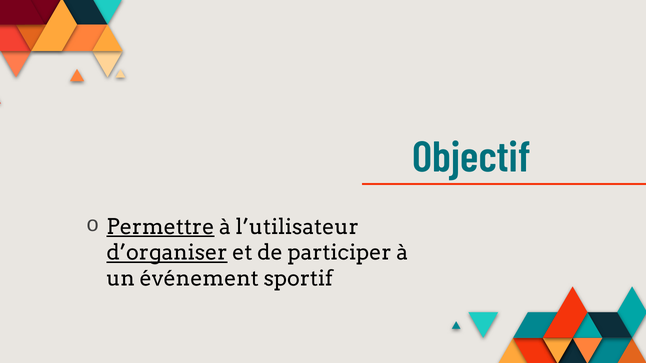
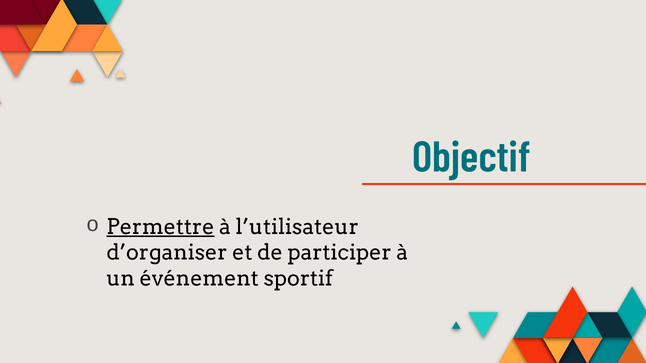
d’organiser underline: present -> none (167, 253)
